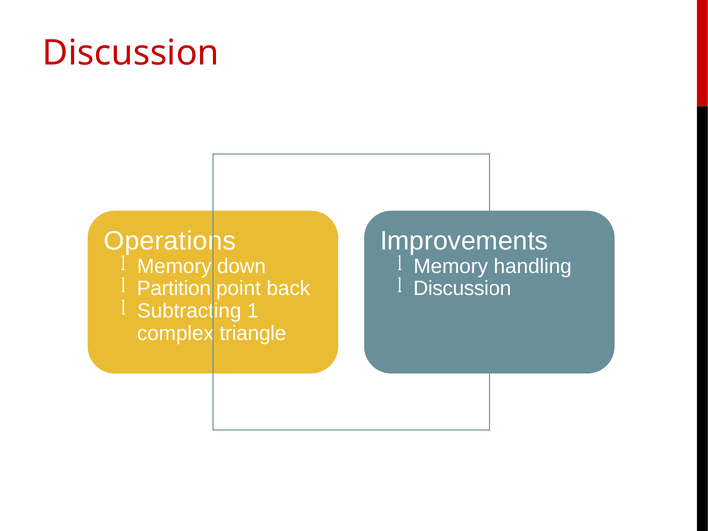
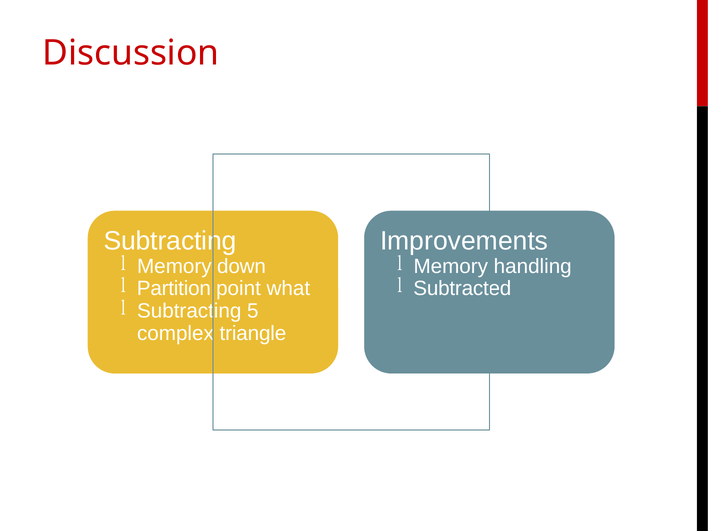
Operations: Operations -> Subtracting (170, 241)
back: back -> what (288, 289)
Discussion: Discussion -> Subtracted (462, 289)
1: 1 -> 5 (253, 311)
